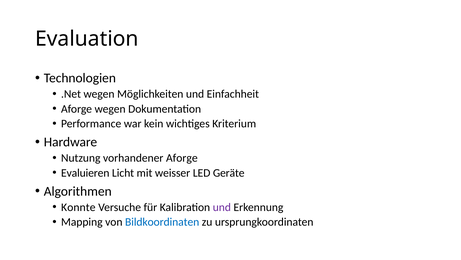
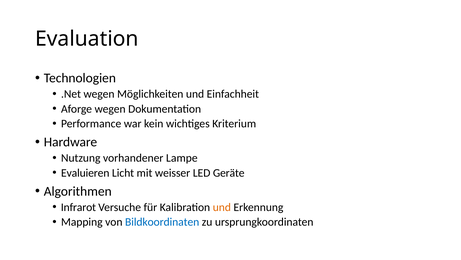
vorhandener Aforge: Aforge -> Lampe (182, 158)
Konnte: Konnte -> Infrarot (78, 207)
und colour: purple -> orange (222, 207)
